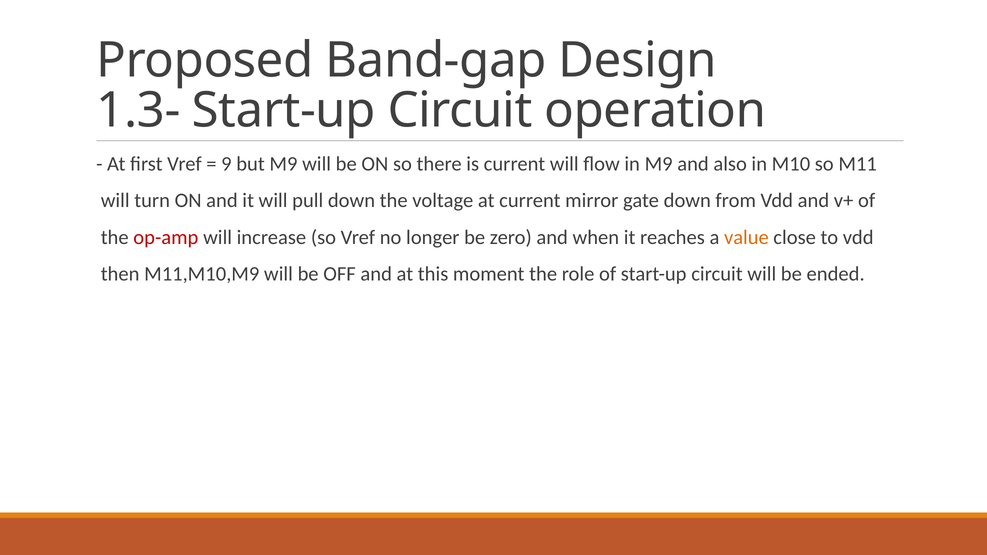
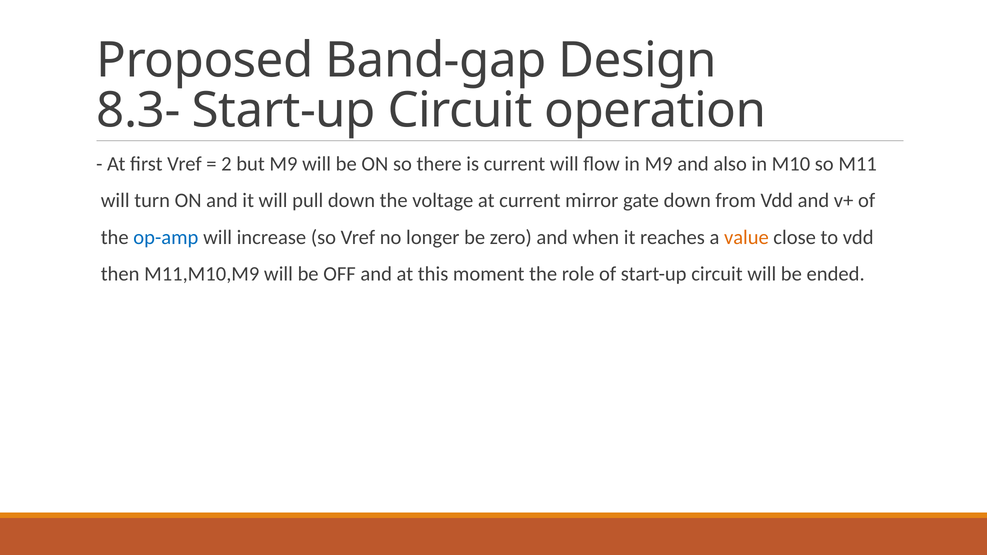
1.3-: 1.3- -> 8.3- (138, 111)
9: 9 -> 2 (226, 164)
op-amp colour: red -> blue (166, 237)
